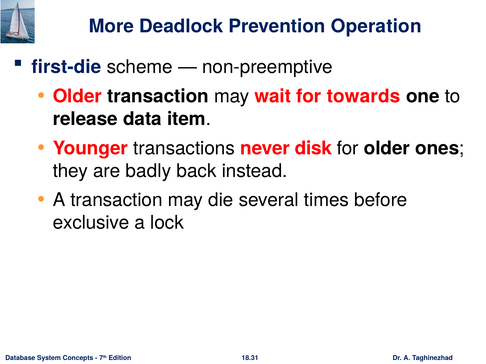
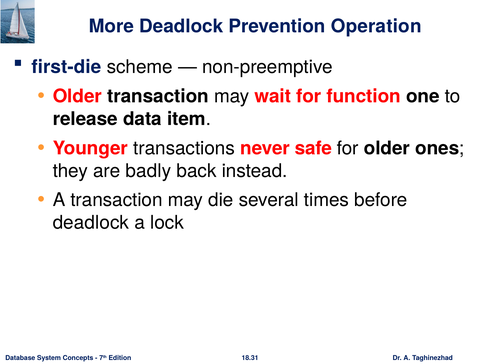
towards: towards -> function (364, 96)
disk: disk -> safe (313, 148)
exclusive: exclusive -> deadlock (91, 223)
